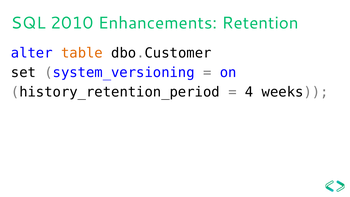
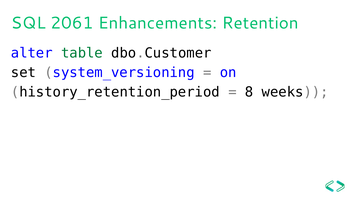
2010: 2010 -> 2061 (72, 23)
table colour: orange -> green (82, 53)
4: 4 -> 8 (249, 92)
